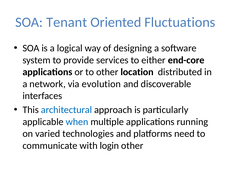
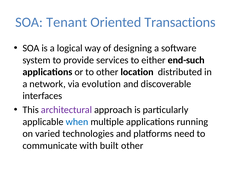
Fluctuations: Fluctuations -> Transactions (180, 22)
end-core: end-core -> end-such (186, 60)
architectural colour: blue -> purple (66, 110)
login: login -> built (109, 146)
